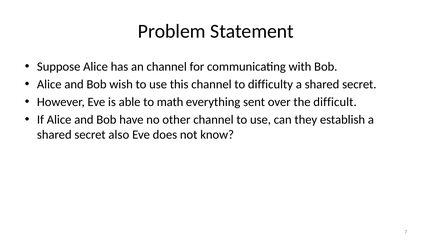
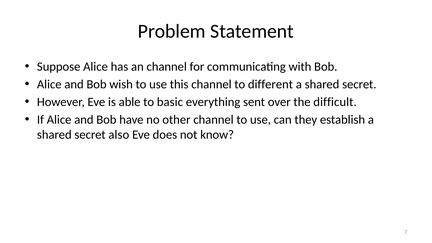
difficulty: difficulty -> different (270, 84)
math: math -> basic (170, 102)
